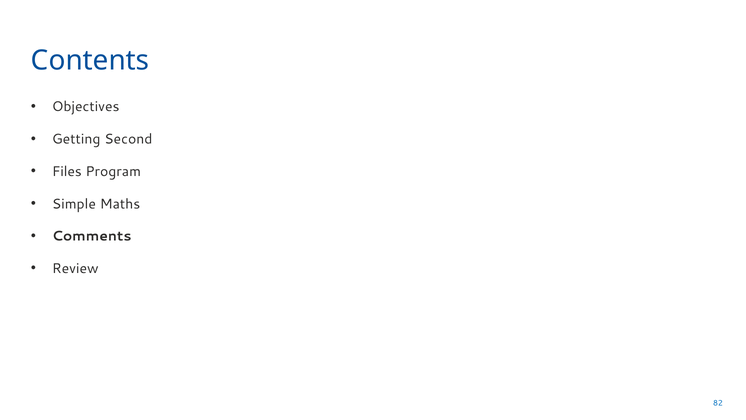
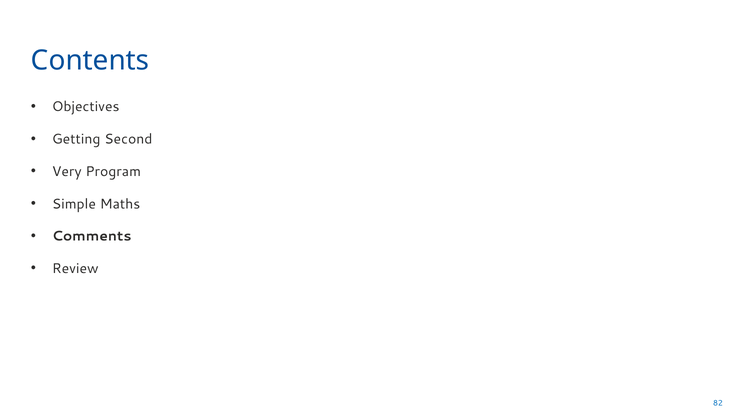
Files: Files -> Very (67, 171)
